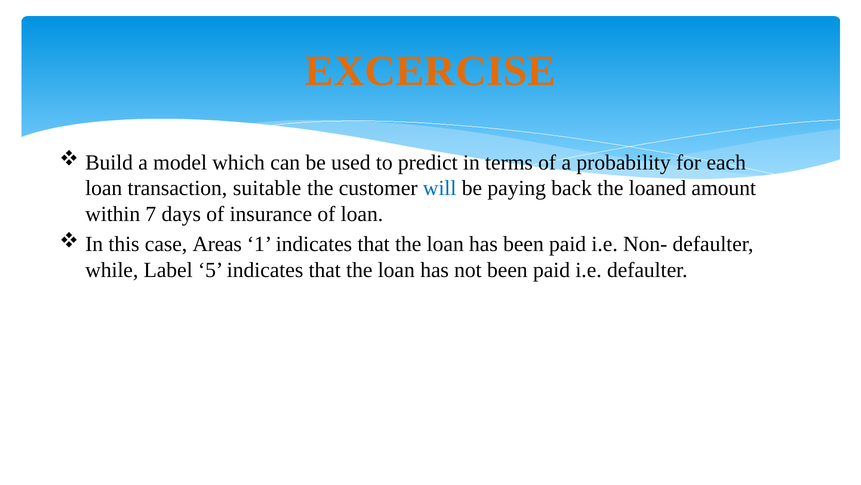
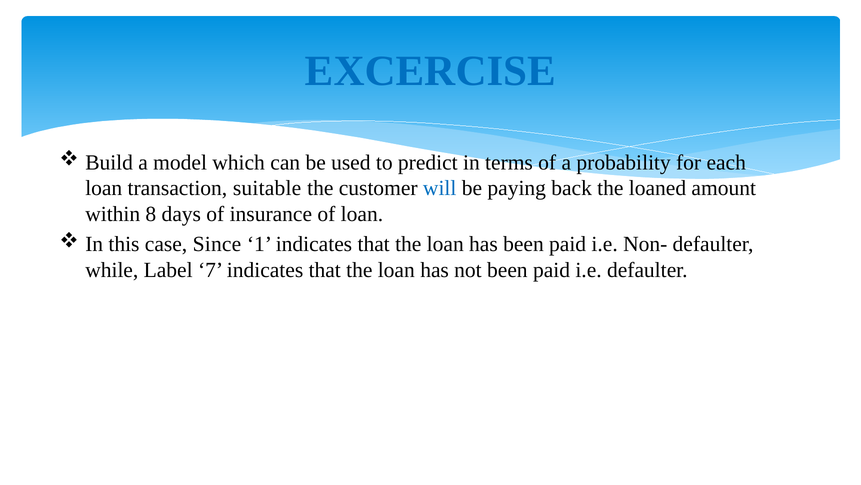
EXCERCISE colour: orange -> blue (430, 71)
7: 7 -> 8 (151, 214)
Areas: Areas -> Since (217, 244)
5: 5 -> 7 (211, 270)
